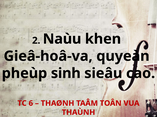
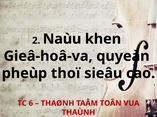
sinh: sinh -> thoï (66, 74)
